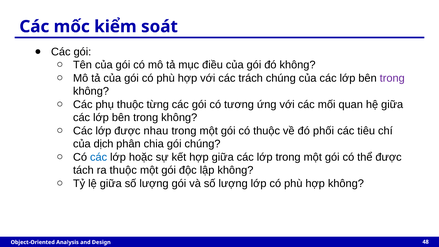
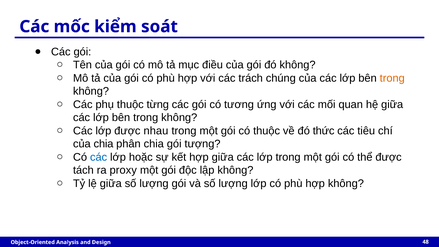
trong colour: purple -> orange (392, 78)
phối: phối -> thức (324, 131)
của dịch: dịch -> chia (104, 144)
gói chúng: chúng -> tượng (203, 144)
ra thuộc: thuộc -> proxy (123, 170)
